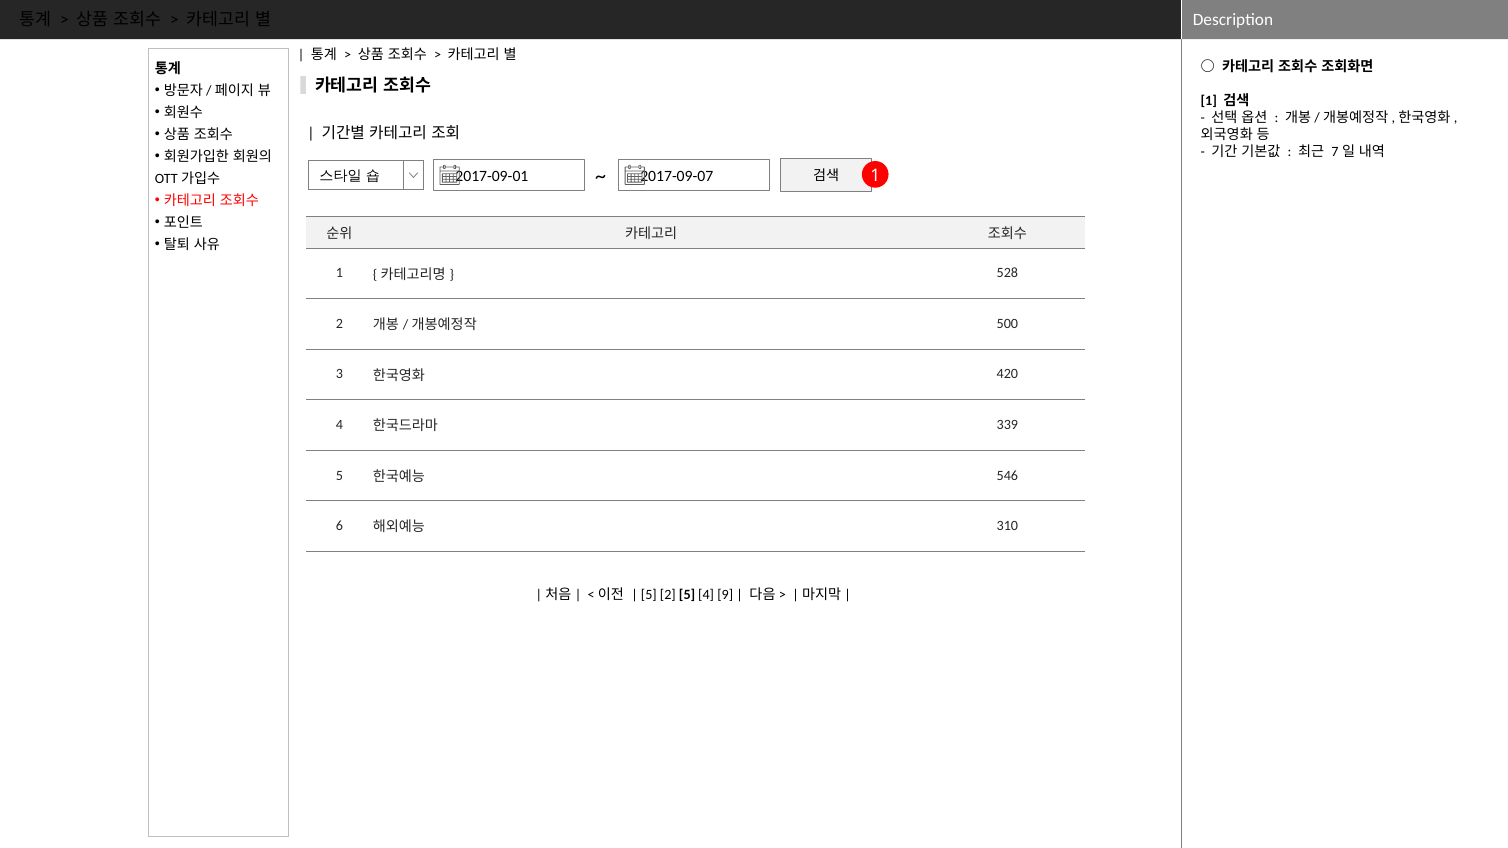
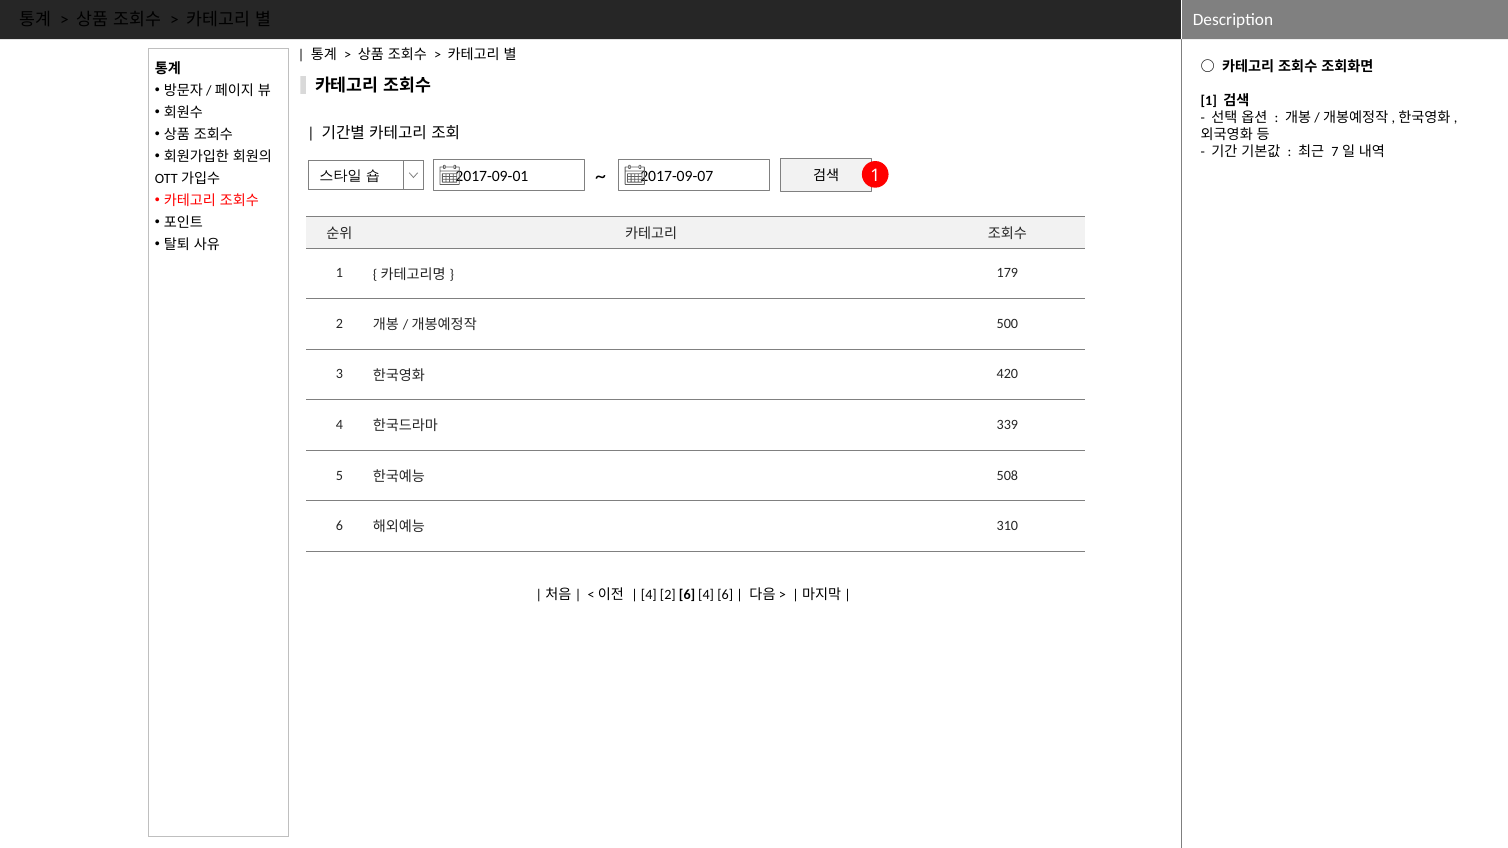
528: 528 -> 179 (1007, 273)
546: 546 -> 508 (1007, 476)
5: 5 -> 4 (649, 595)
2 5: 5 -> 6 (687, 595)
4 9: 9 -> 6 (725, 595)
